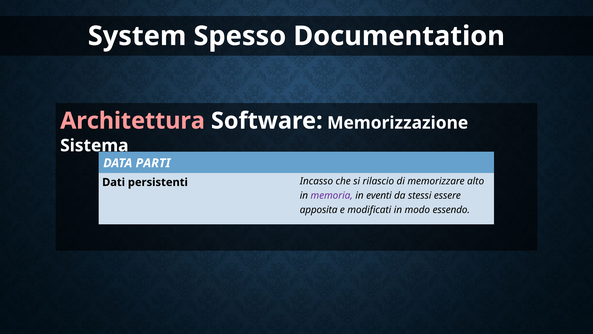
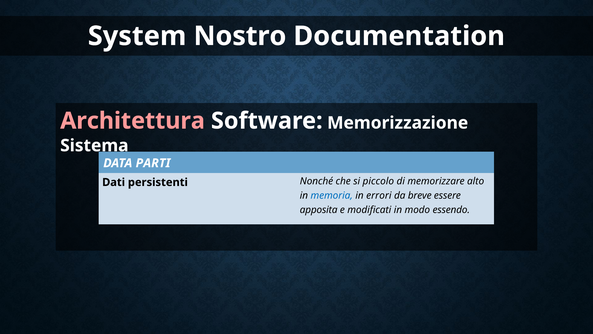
Spesso: Spesso -> Nostro (240, 36)
Incasso: Incasso -> Nonché (316, 181)
rilascio: rilascio -> piccolo (378, 181)
memoria colour: purple -> blue (332, 195)
eventi: eventi -> errori (379, 195)
stessi: stessi -> breve (420, 195)
